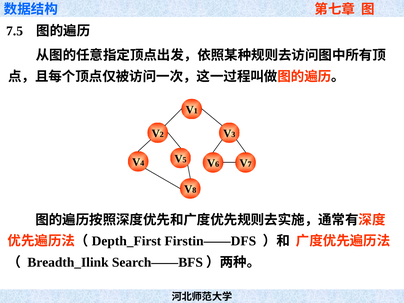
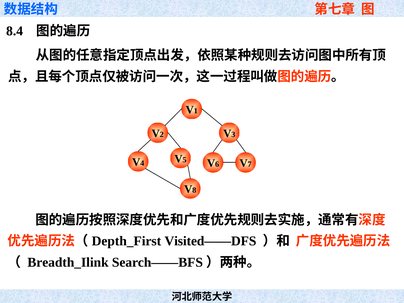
7.5: 7.5 -> 8.4 (15, 31)
Firstin——DFS: Firstin——DFS -> Visited——DFS (210, 241)
